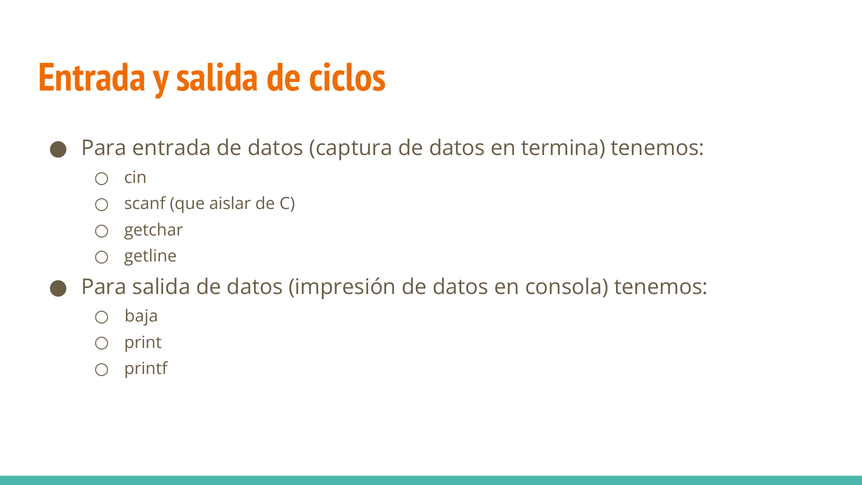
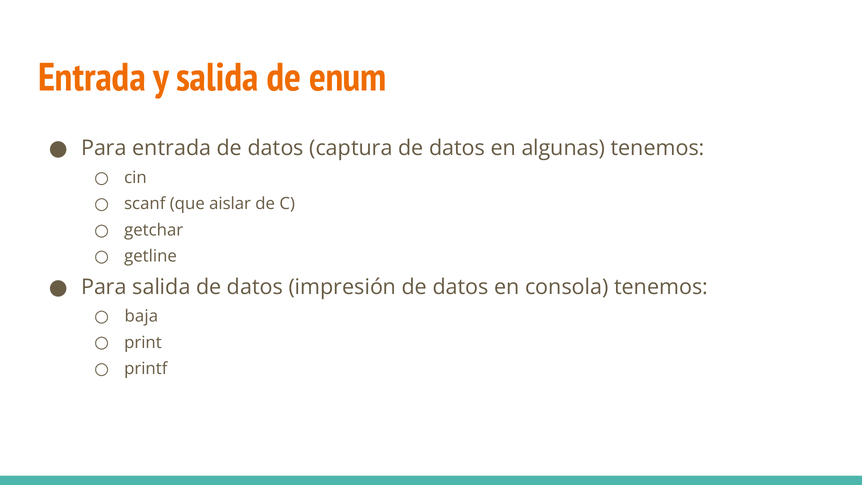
ciclos: ciclos -> enum (348, 78)
termina: termina -> algunas (563, 148)
